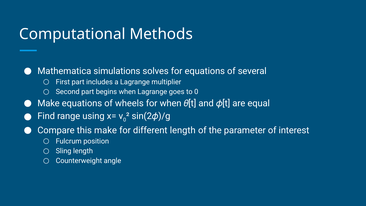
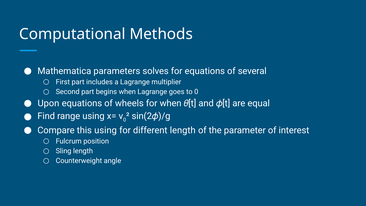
simulations: simulations -> parameters (117, 71)
Make: Make -> Upon (48, 103)
this make: make -> using (106, 130)
